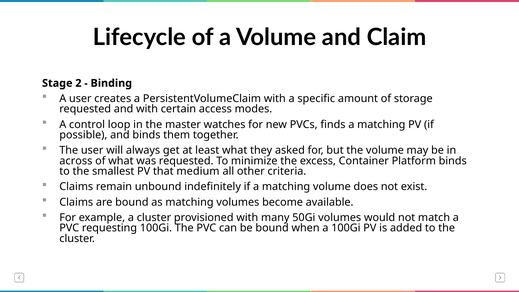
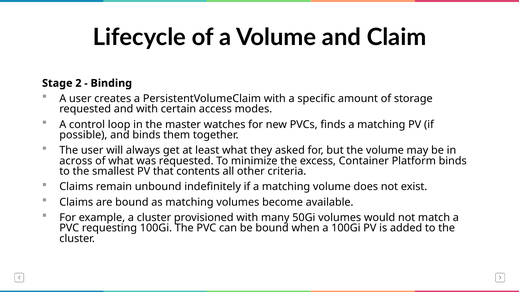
medium: medium -> contents (198, 171)
